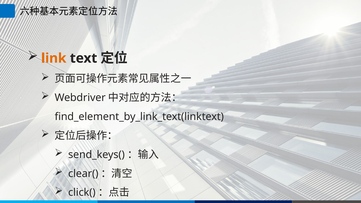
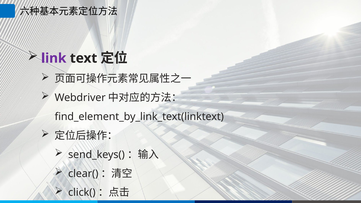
link colour: orange -> purple (54, 58)
